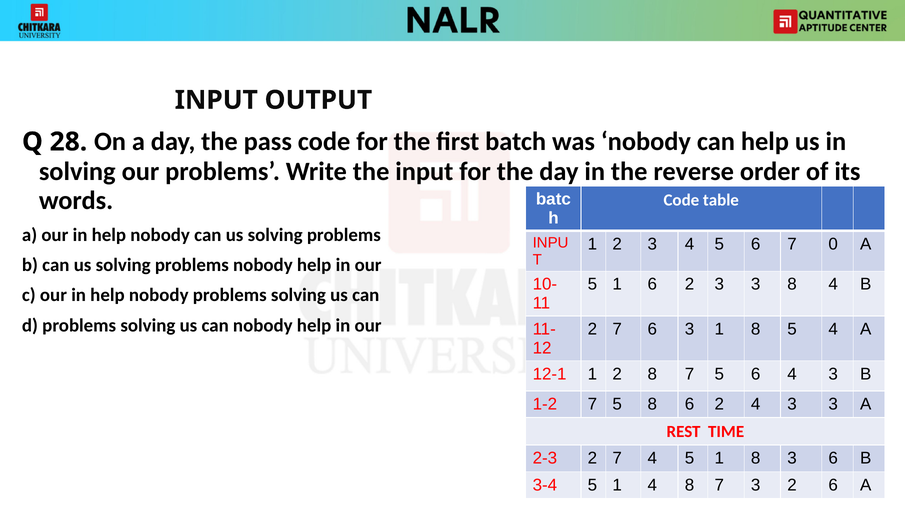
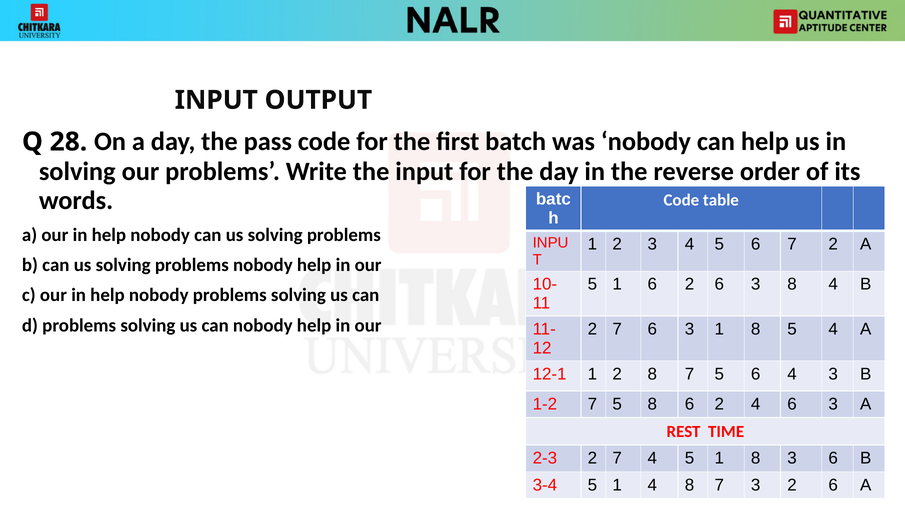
7 0: 0 -> 2 (833, 244)
6 2 3: 3 -> 6 (719, 284)
2 4 3: 3 -> 6 (792, 404)
